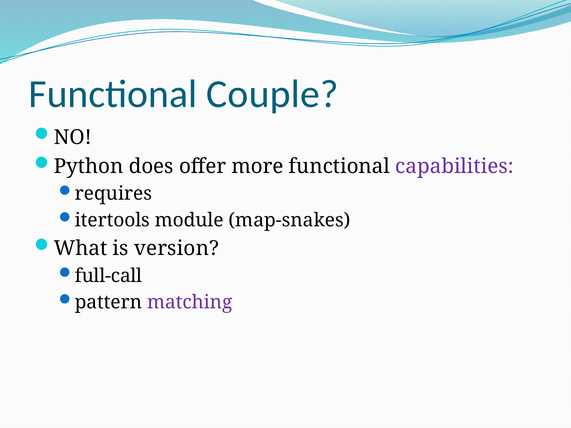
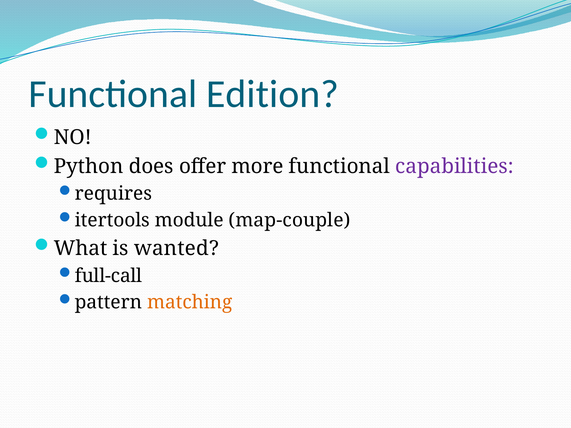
Couple: Couple -> Edition (272, 94)
map-snakes: map-snakes -> map-couple (290, 220)
version: version -> wanted (177, 248)
matching colour: purple -> orange (190, 303)
